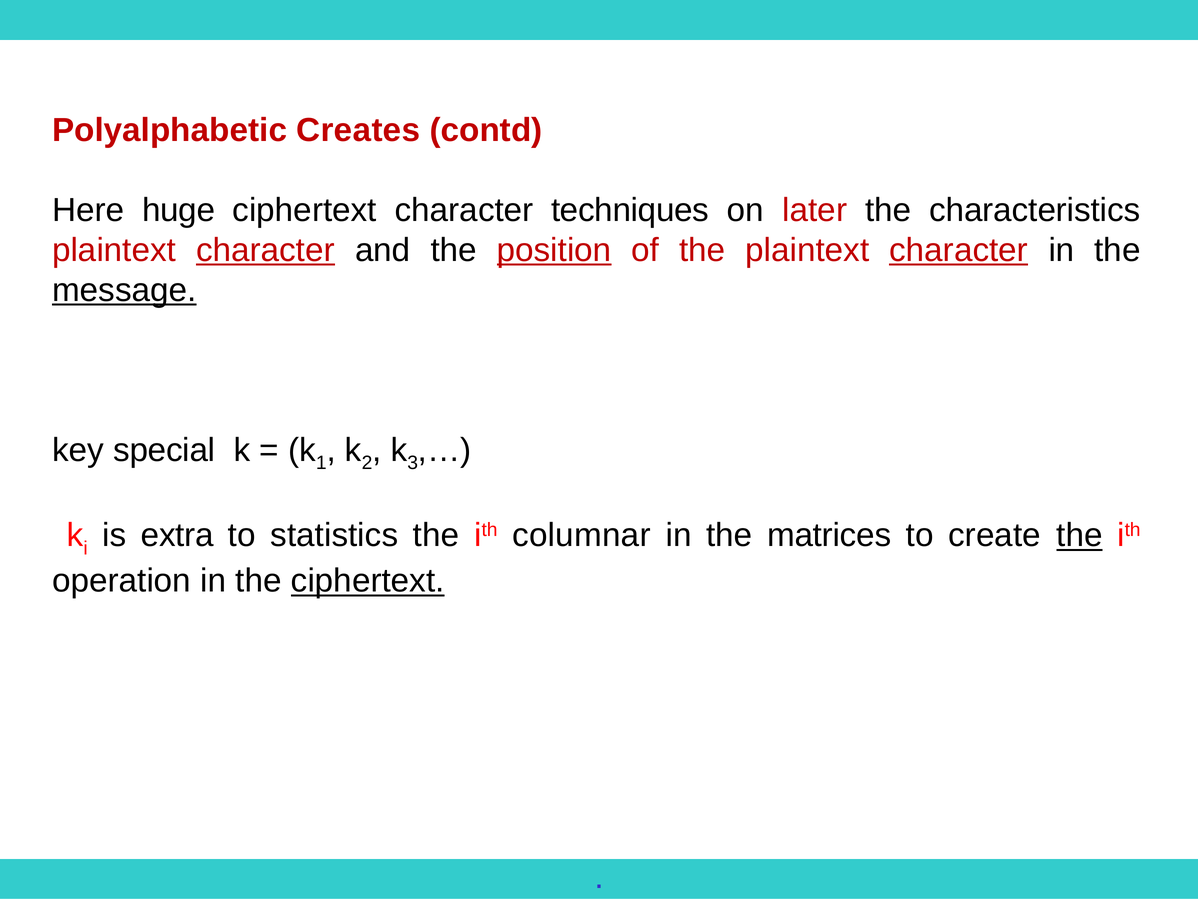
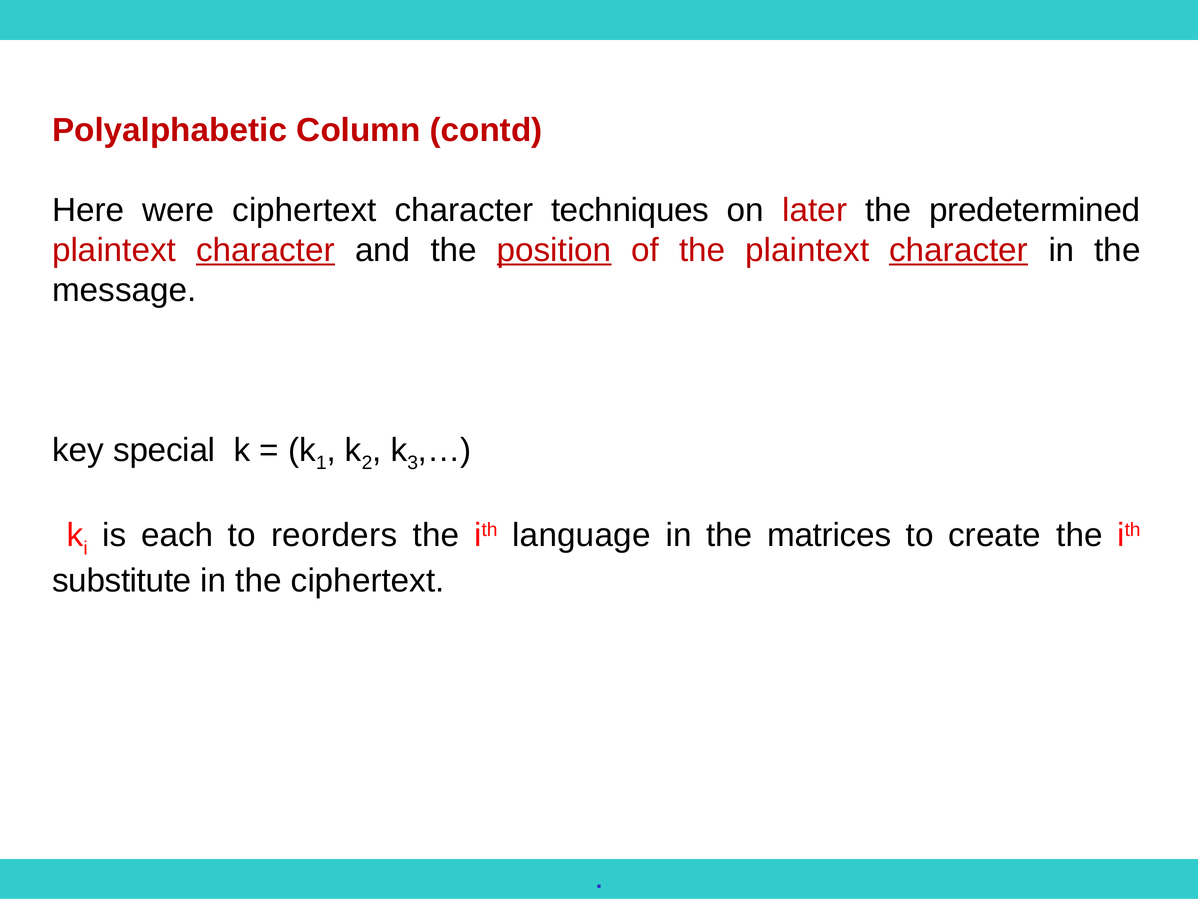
Creates: Creates -> Column (358, 130)
huge: huge -> were (178, 210)
characteristics: characteristics -> predetermined (1035, 210)
message underline: present -> none (124, 290)
extra: extra -> each (177, 535)
statistics: statistics -> reorders (334, 535)
columnar: columnar -> language (581, 535)
the underline: present -> none (1079, 535)
operation: operation -> substitute (122, 581)
ciphertext underline: present -> none (368, 581)
